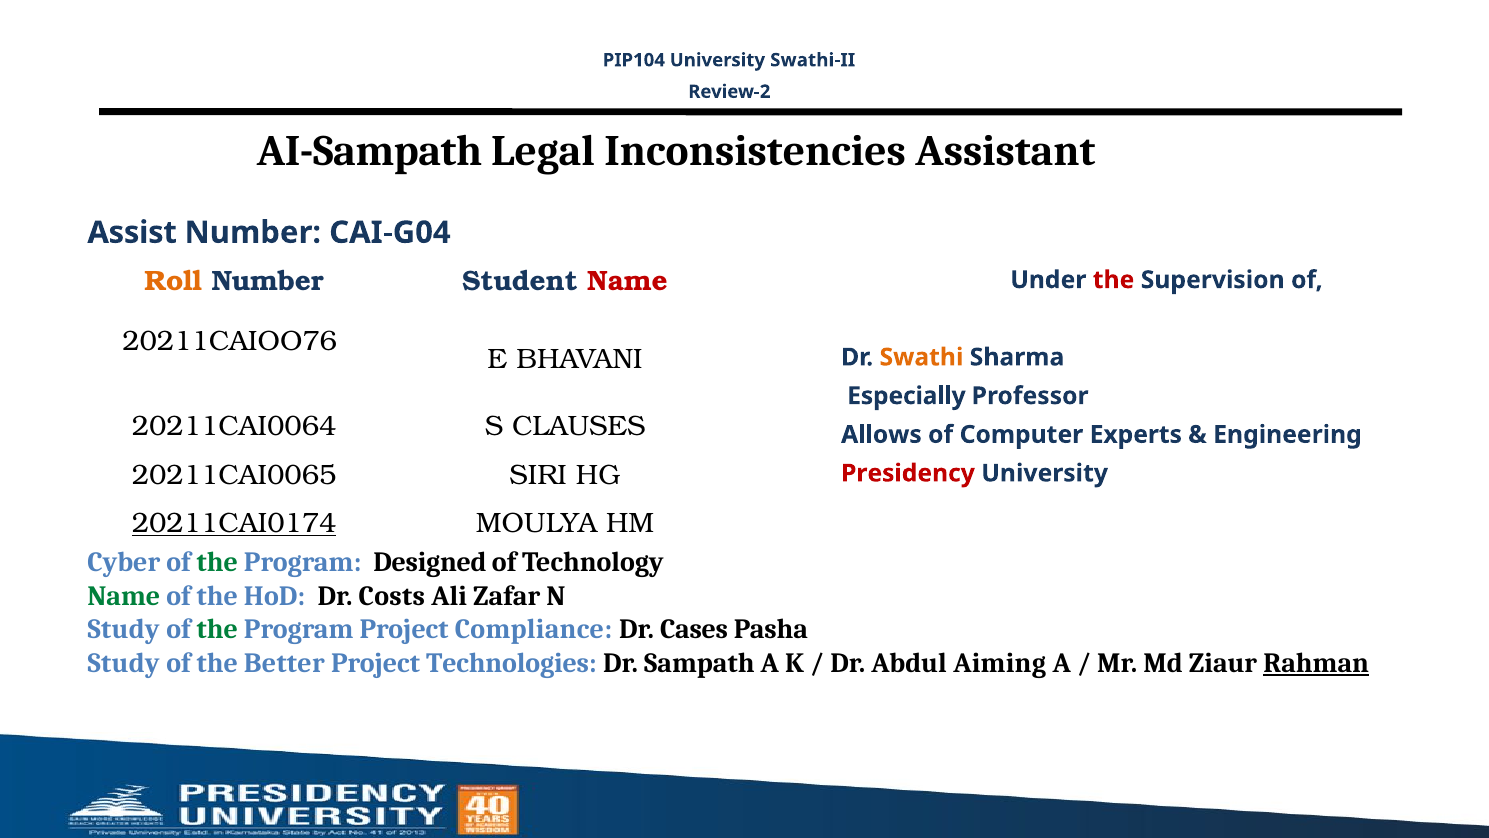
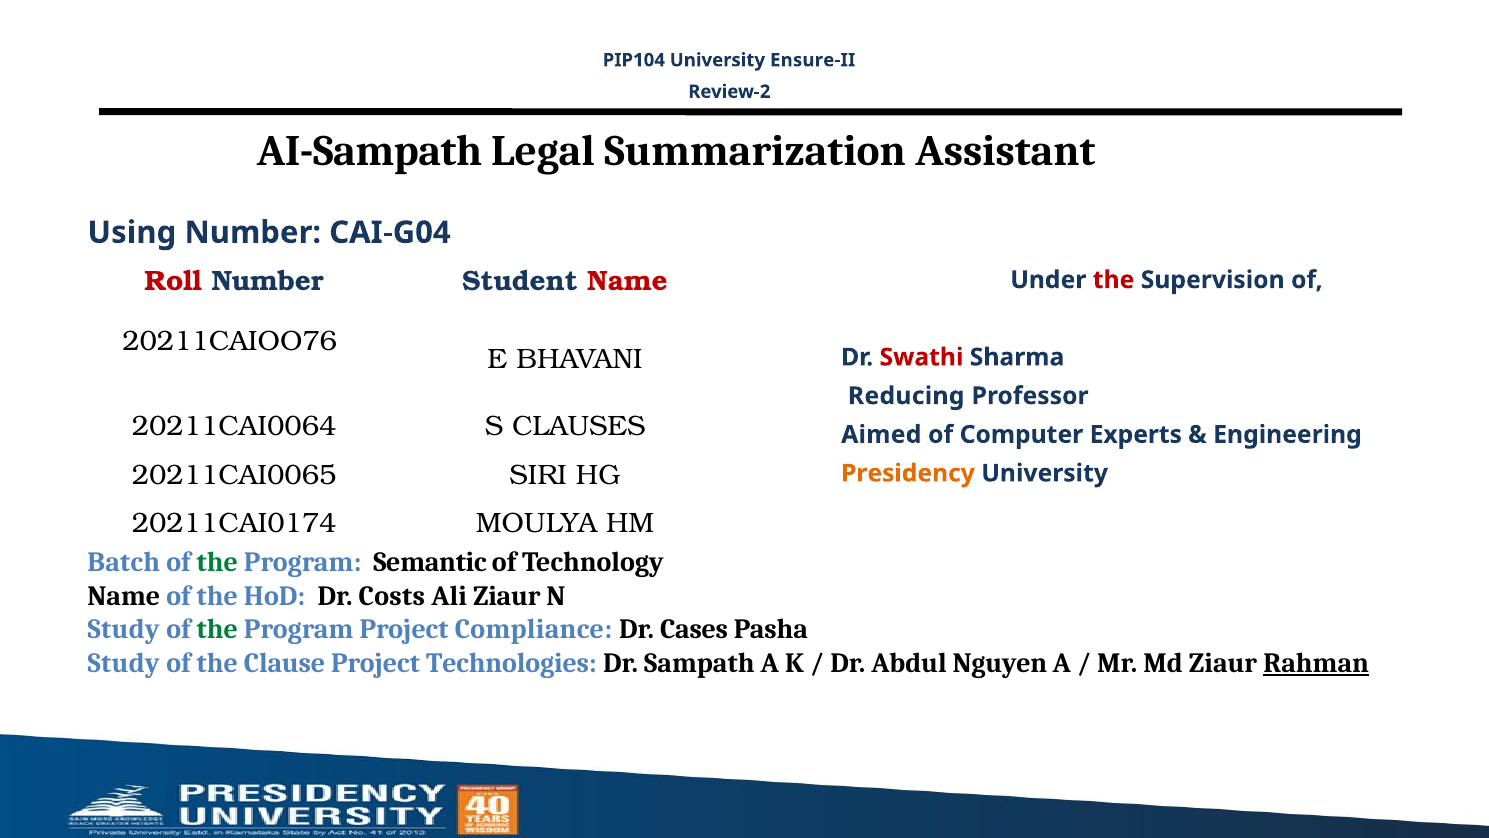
Swathi-II: Swathi-II -> Ensure-II (813, 60)
Inconsistencies: Inconsistencies -> Summarization (755, 151)
Assist: Assist -> Using (132, 232)
Roll colour: orange -> red (173, 281)
Swathi colour: orange -> red (921, 357)
Especially: Especially -> Reducing (906, 396)
Allows: Allows -> Aimed (881, 434)
Presidency colour: red -> orange (908, 473)
20211CAI0174 underline: present -> none (234, 523)
Cyber: Cyber -> Batch (124, 562)
Designed: Designed -> Semantic (430, 562)
Name colour: green -> black (124, 596)
Ali Zafar: Zafar -> Ziaur (507, 596)
Better: Better -> Clause (285, 663)
Aiming: Aiming -> Nguyen (1000, 663)
